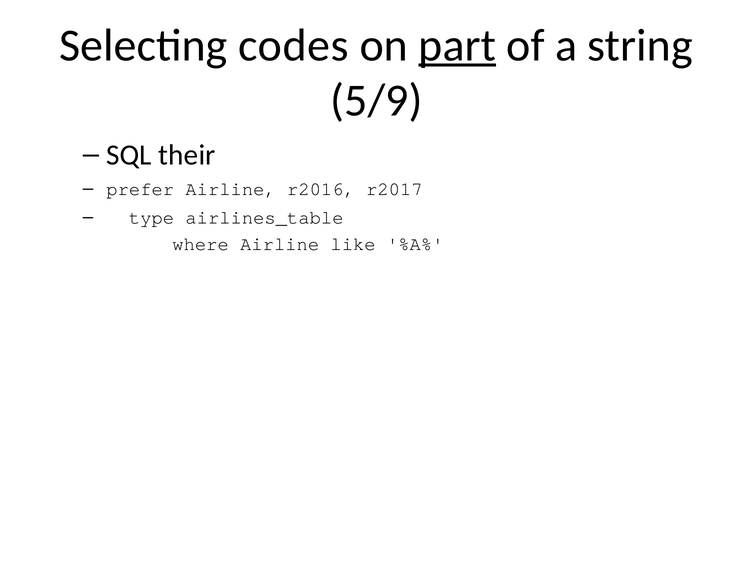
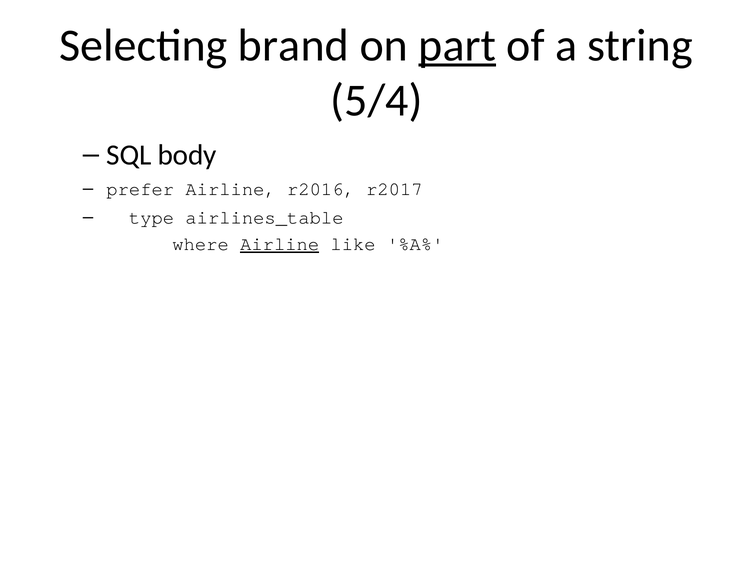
codes: codes -> brand (294, 45)
5/9: 5/9 -> 5/4 (376, 100)
their: their -> body (187, 155)
Airline underline: none -> present (280, 244)
